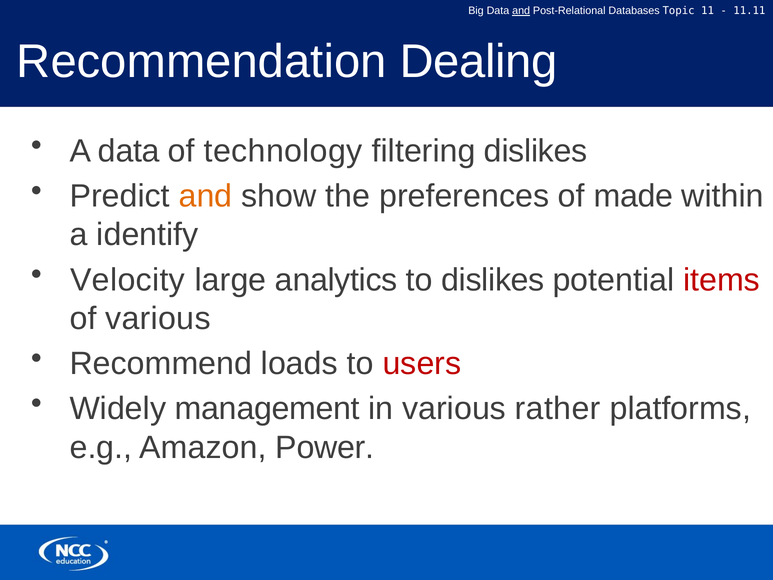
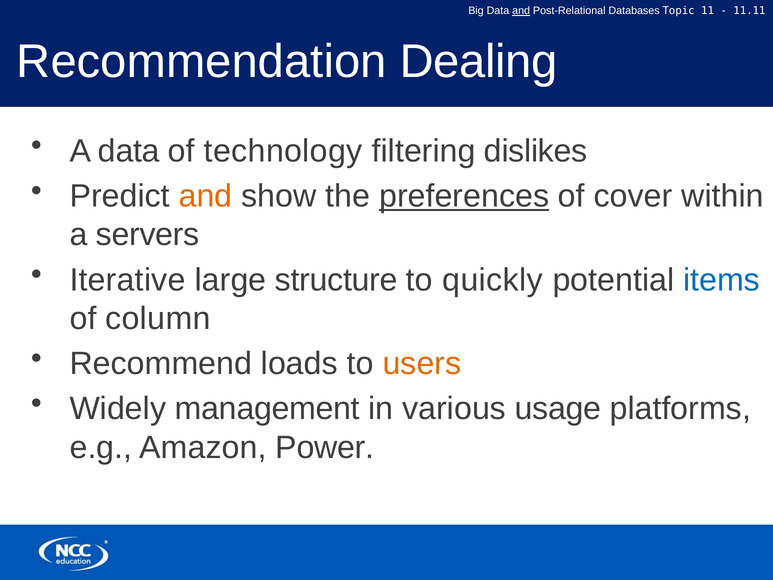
preferences underline: none -> present (464, 196)
made: made -> cover (633, 196)
identify: identify -> servers (148, 235)
Velocity: Velocity -> Iterative (128, 280)
analytics: analytics -> structure (336, 280)
to dislikes: dislikes -> quickly (493, 280)
items colour: red -> blue (722, 280)
of various: various -> column (158, 318)
users colour: red -> orange (422, 364)
rather: rather -> usage (558, 409)
